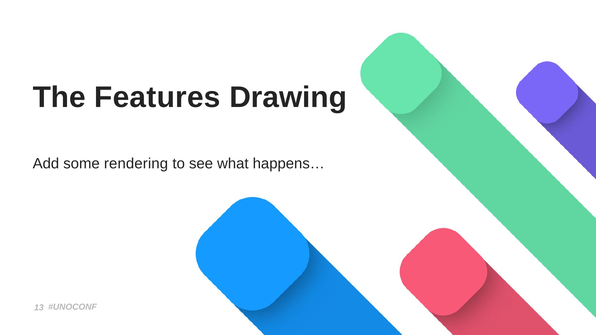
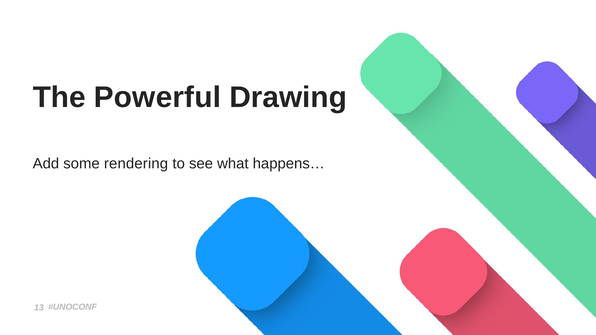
Features: Features -> Powerful (157, 97)
